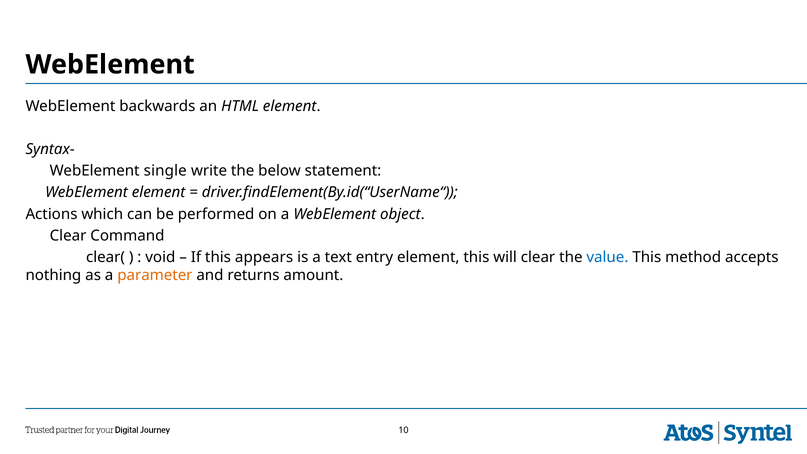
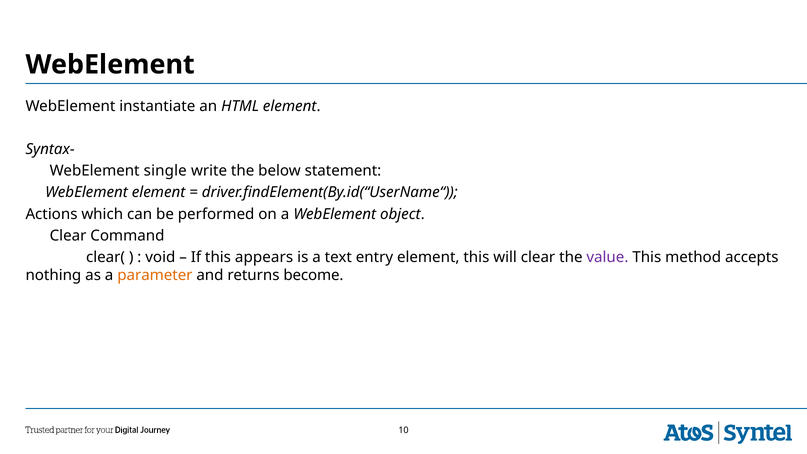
backwards: backwards -> instantiate (157, 106)
value colour: blue -> purple (607, 257)
amount: amount -> become (313, 275)
